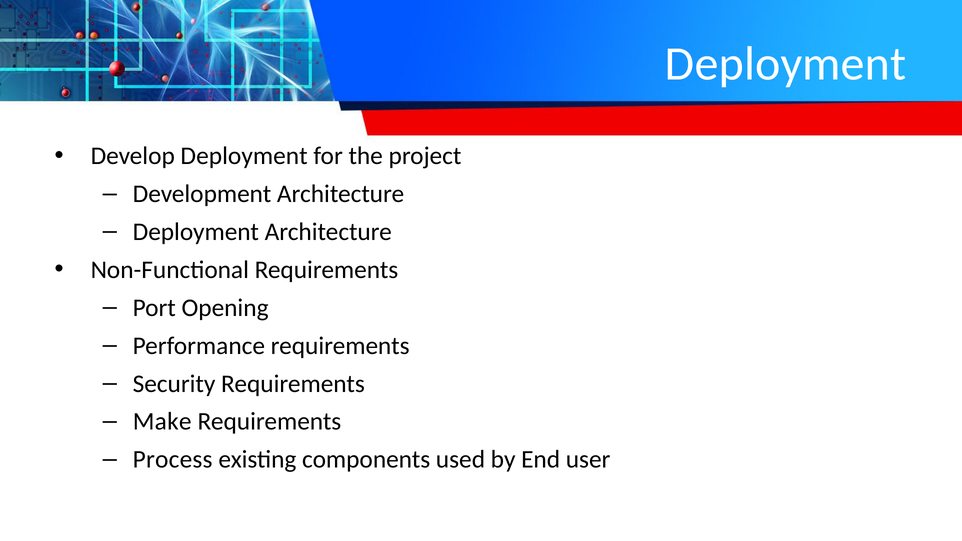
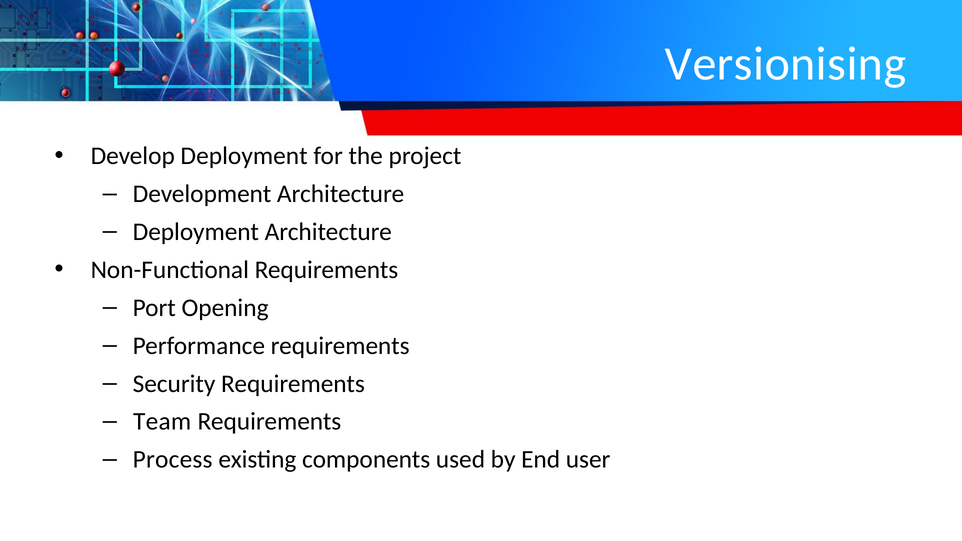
Deployment: Deployment -> Versionising (786, 64)
Make: Make -> Team (162, 422)
